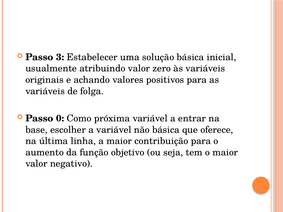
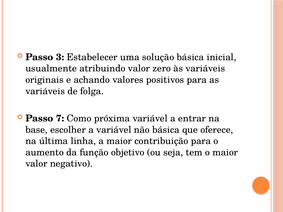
0: 0 -> 7 (60, 119)
